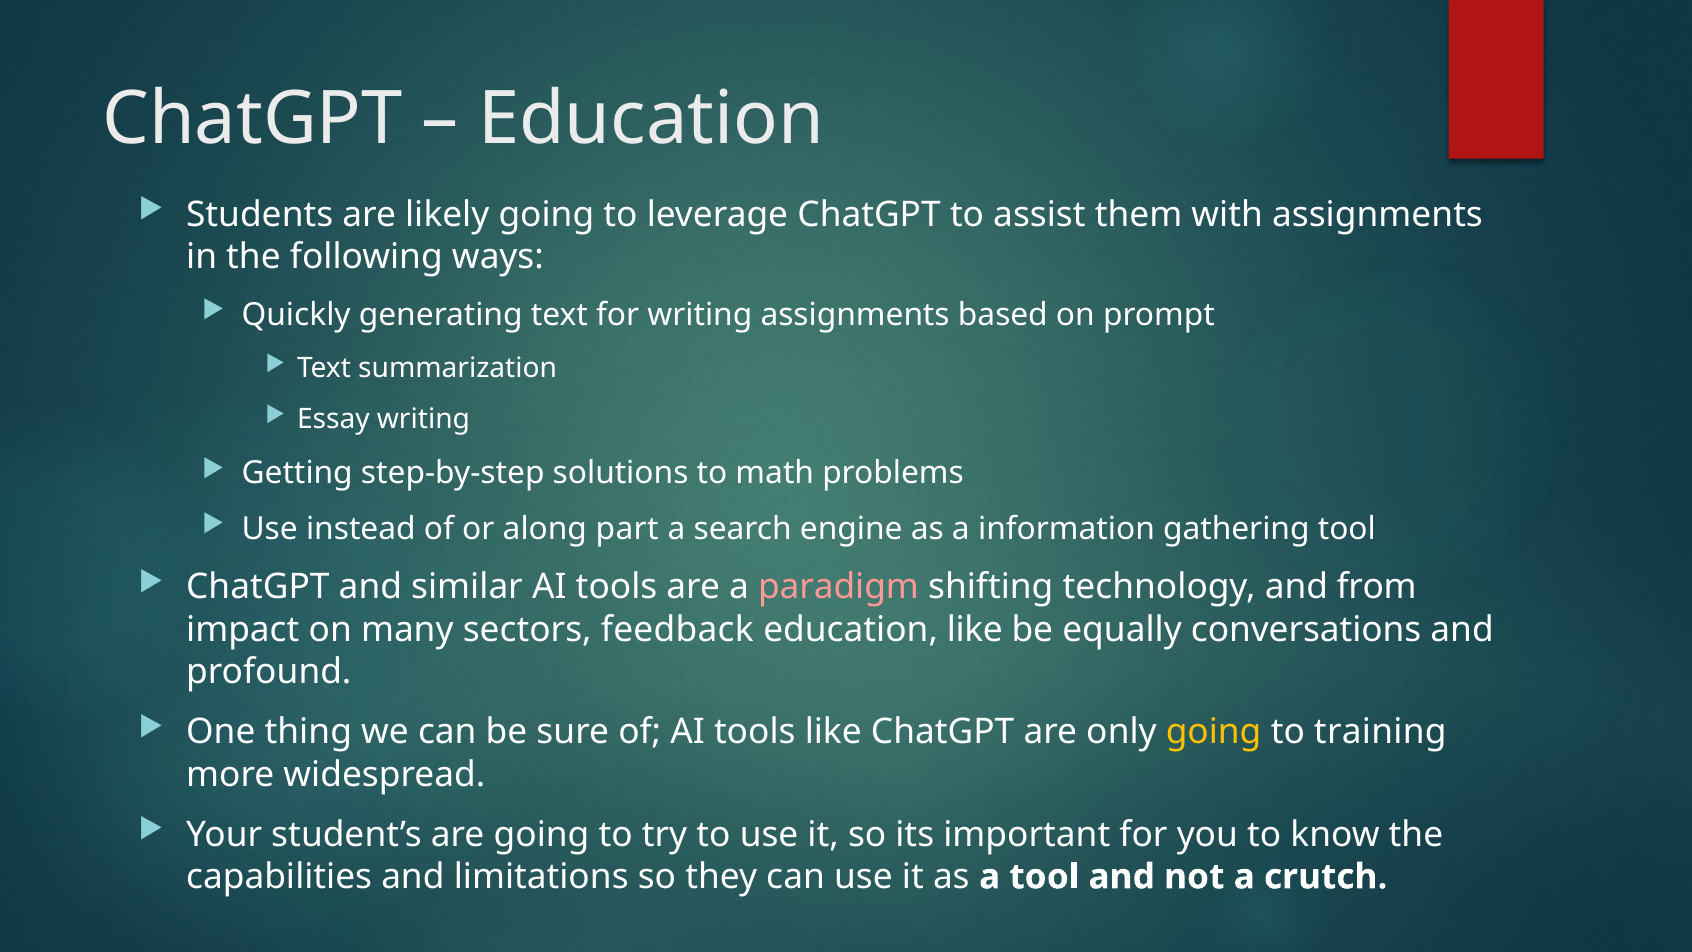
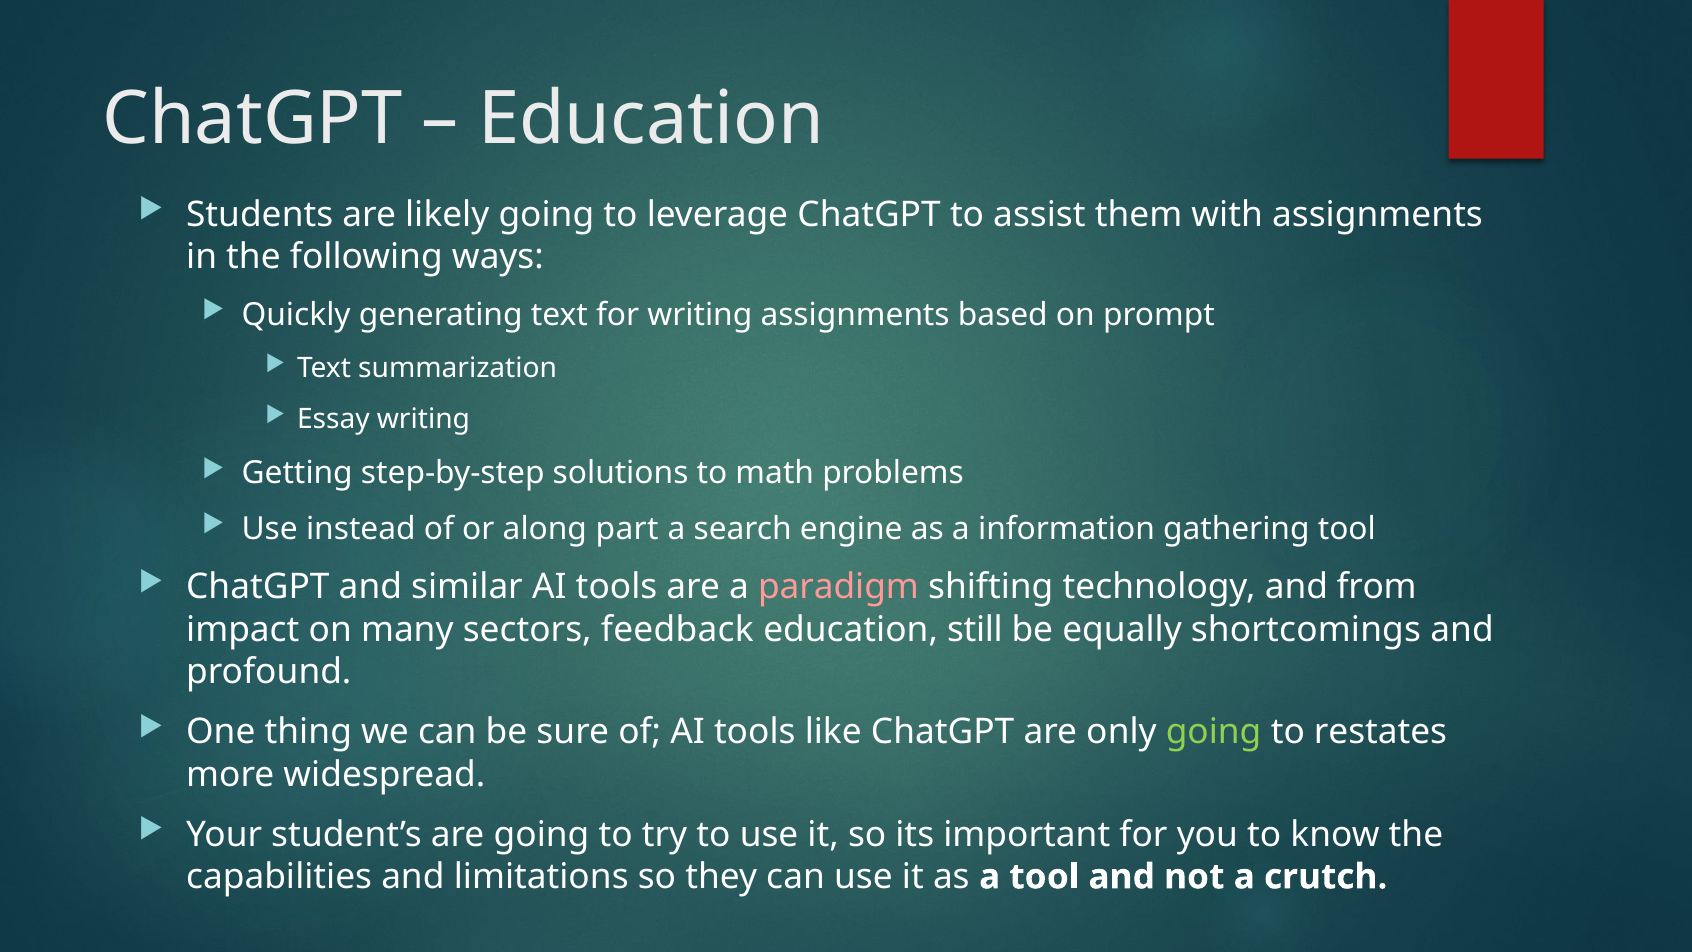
education like: like -> still (975, 629)
conversations: conversations -> shortcomings (1306, 629)
going colour: yellow -> light green (1214, 732)
training: training -> restates (1381, 732)
